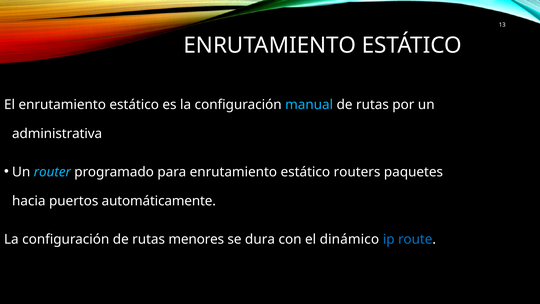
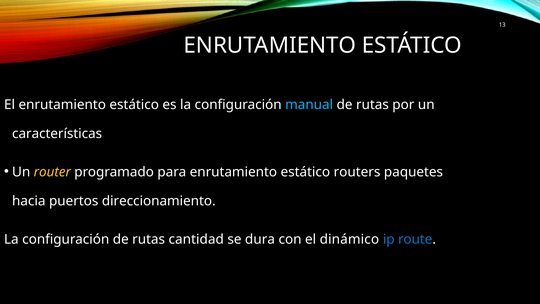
administrativa: administrativa -> características (57, 134)
router colour: light blue -> yellow (52, 172)
automáticamente: automáticamente -> direccionamiento (159, 201)
menores: menores -> cantidad (196, 239)
